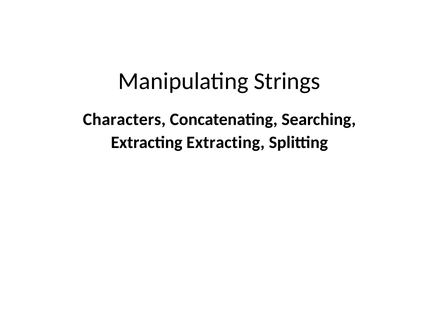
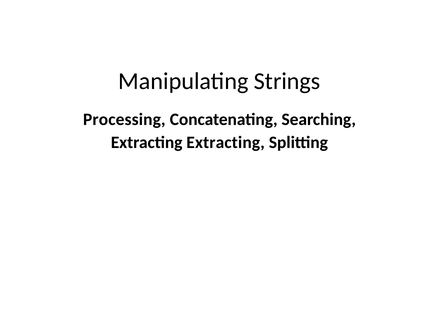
Characters: Characters -> Processing (124, 119)
